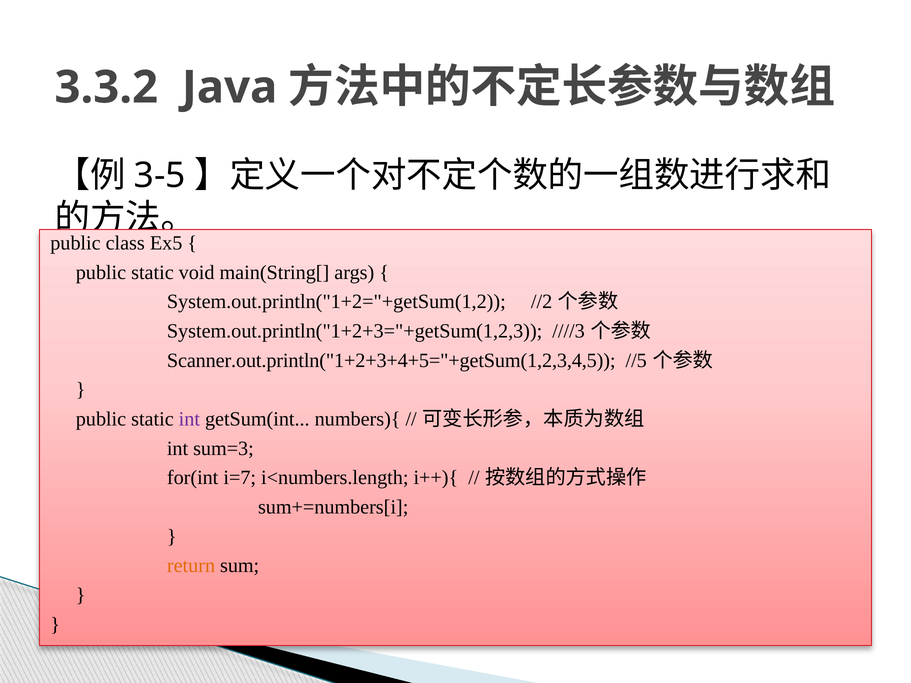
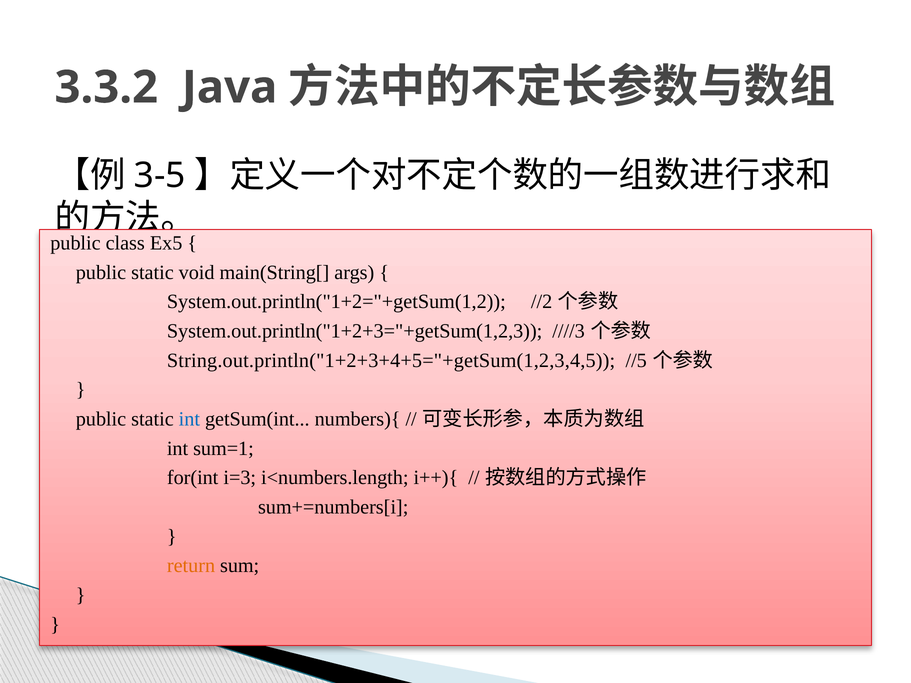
Scanner.out.println("1+2+3+4+5="+getSum(1,2,3,4,5: Scanner.out.println("1+2+3+4+5="+getSum(1,2,3,4,5 -> String.out.println("1+2+3+4+5="+getSum(1,2,3,4,5 (391, 361)
int colour: purple -> blue (189, 419)
sum=3: sum=3 -> sum=1 (223, 449)
i=7: i=7 -> i=3 (240, 478)
